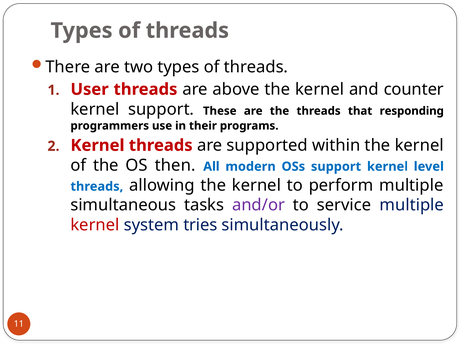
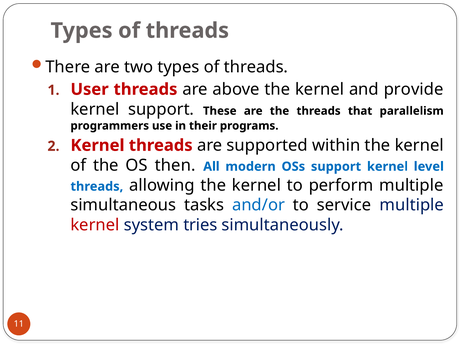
counter: counter -> provide (414, 89)
responding: responding -> parallelism (412, 111)
and/or colour: purple -> blue (259, 205)
